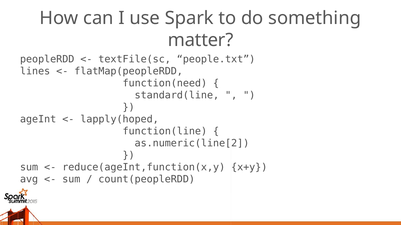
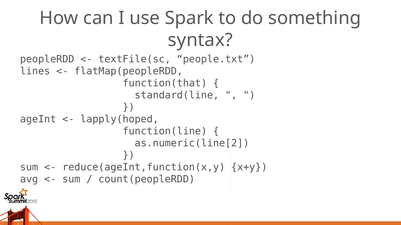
matter: matter -> syntax (200, 40)
function(need: function(need -> function(that (165, 83)
